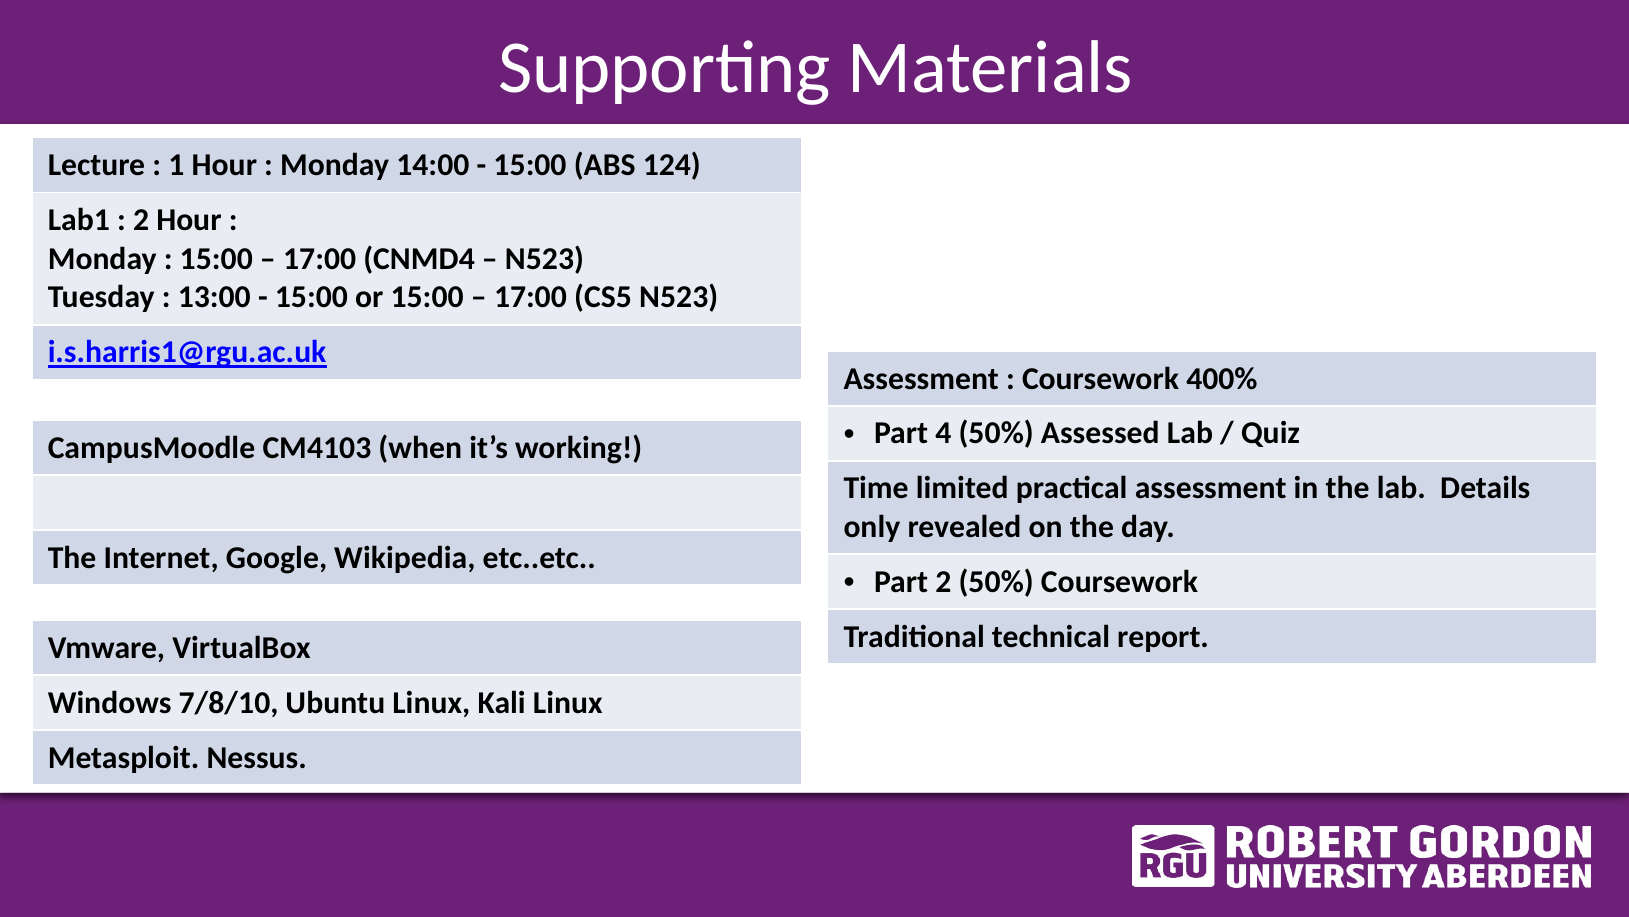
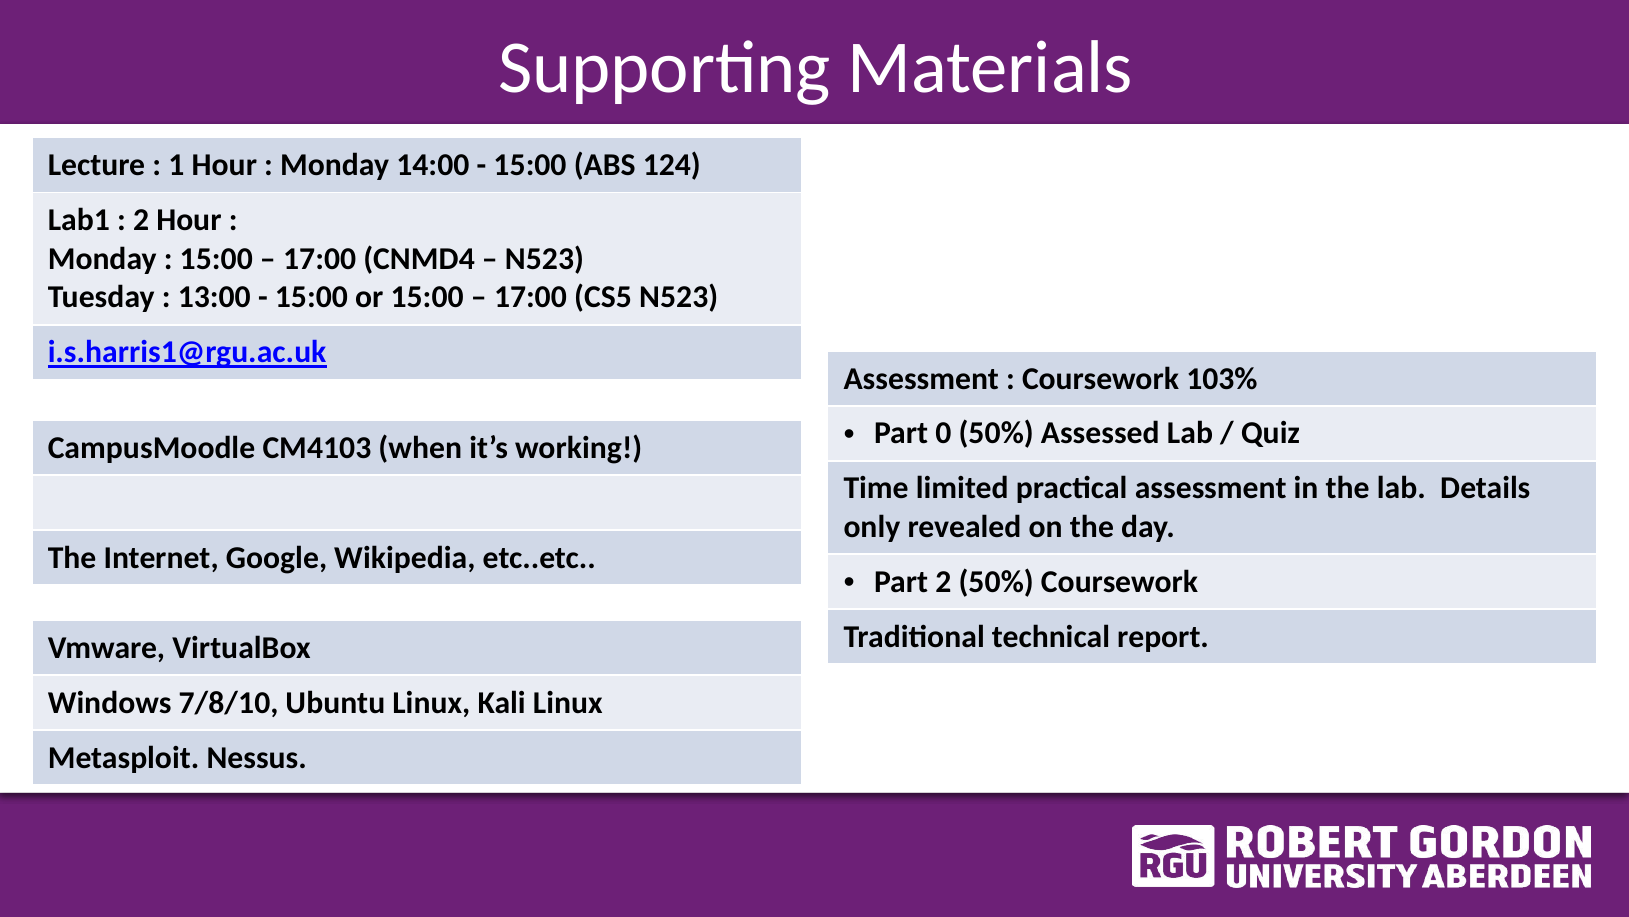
400%: 400% -> 103% (1222, 378)
4: 4 -> 0 (943, 433)
